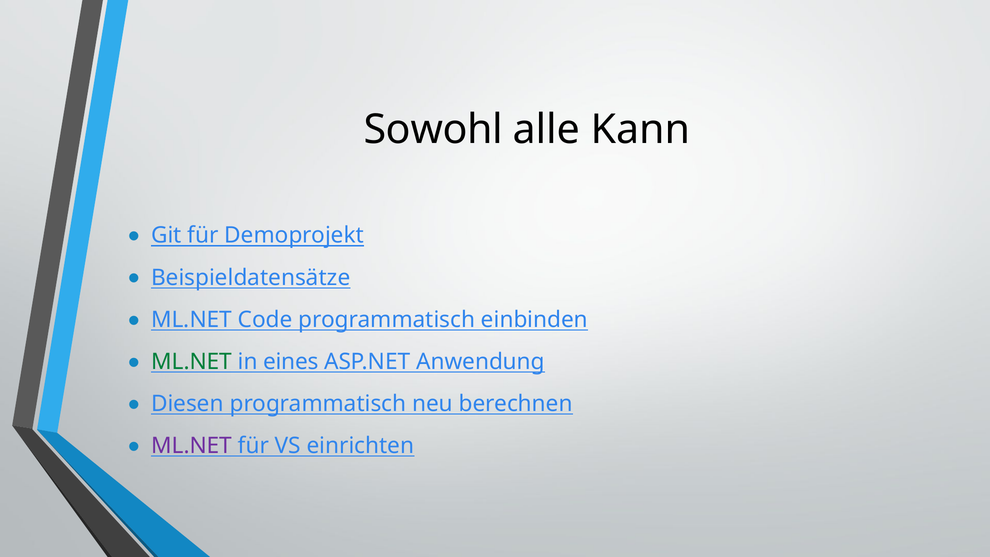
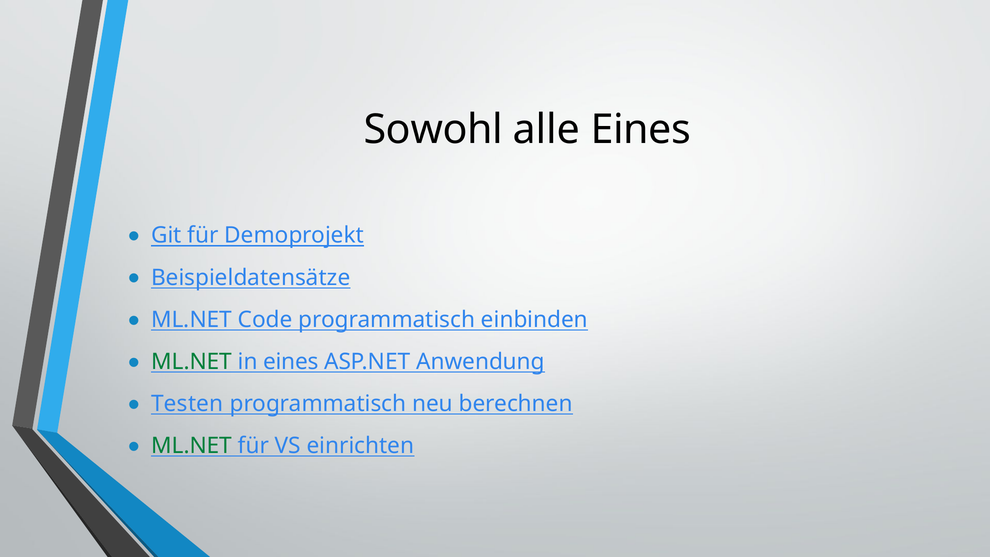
alle Kann: Kann -> Eines (641, 130)
Diesen: Diesen -> Testen (187, 404)
ML.NET colour: purple -> green (192, 446)
